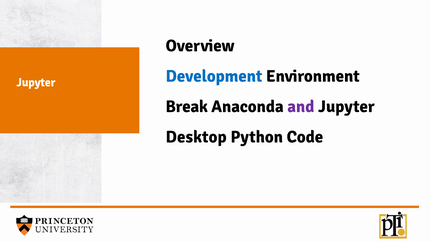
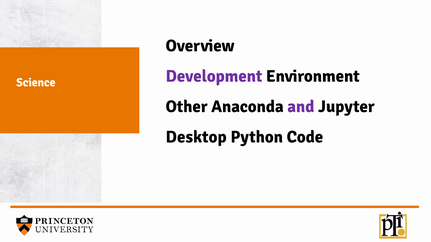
Development colour: blue -> purple (214, 76)
Jupyter: Jupyter -> Science (36, 83)
Break: Break -> Other (187, 107)
